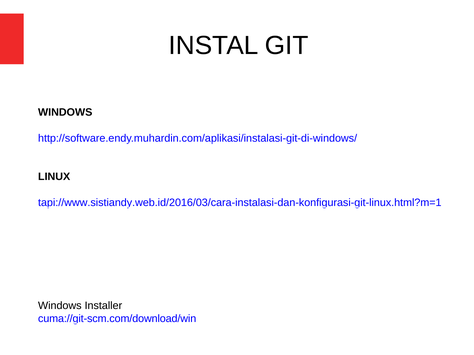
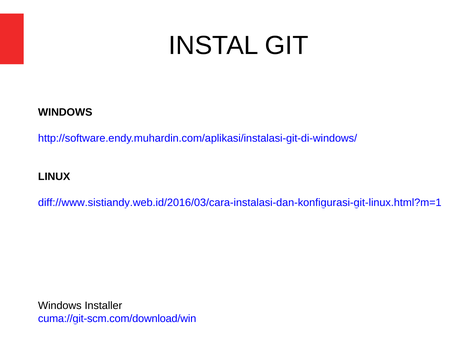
tapi://www.sistiandy.web.id/2016/03/cara-instalasi-dan-konfigurasi-git-linux.html?m=1: tapi://www.sistiandy.web.id/2016/03/cara-instalasi-dan-konfigurasi-git-linux.html?m=1 -> diff://www.sistiandy.web.id/2016/03/cara-instalasi-dan-konfigurasi-git-linux.html?m=1 (240, 203)
